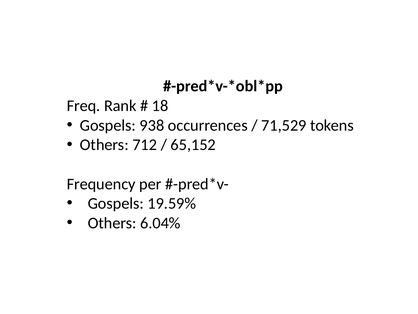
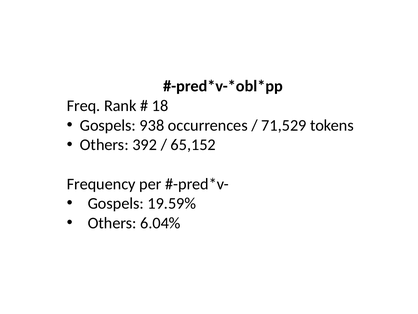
712: 712 -> 392 (145, 145)
